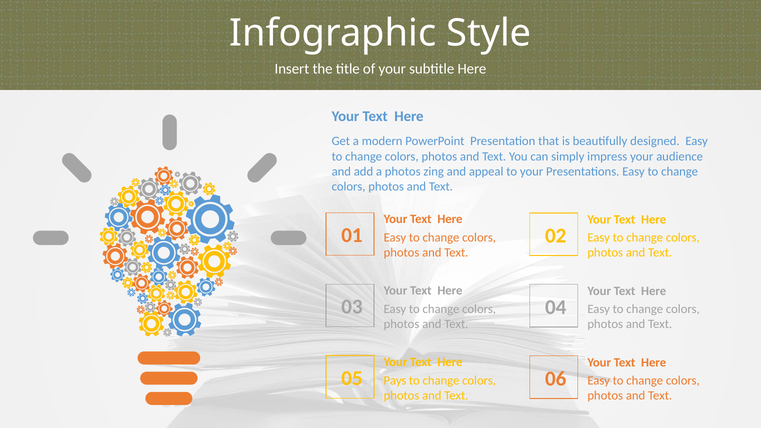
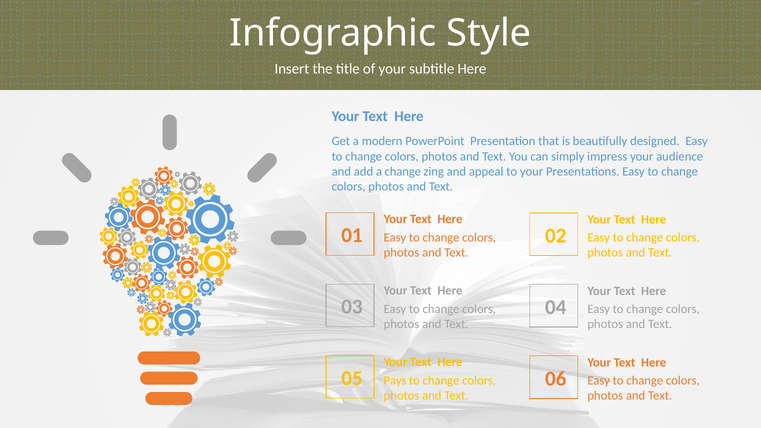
a photos: photos -> change (403, 172)
